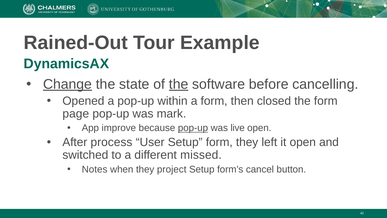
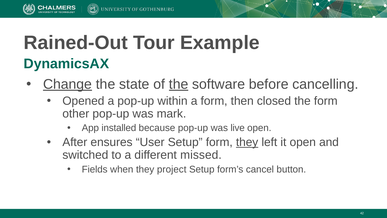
page: page -> other (76, 114)
improve: improve -> installed (119, 128)
pop-up underline: present -> none (193, 128)
process: process -> ensures (112, 142)
they underline: none -> present (247, 142)
Notes: Notes -> Fields (95, 169)
